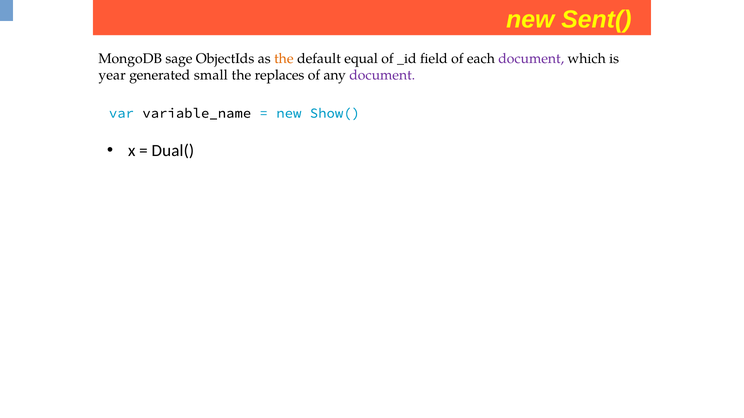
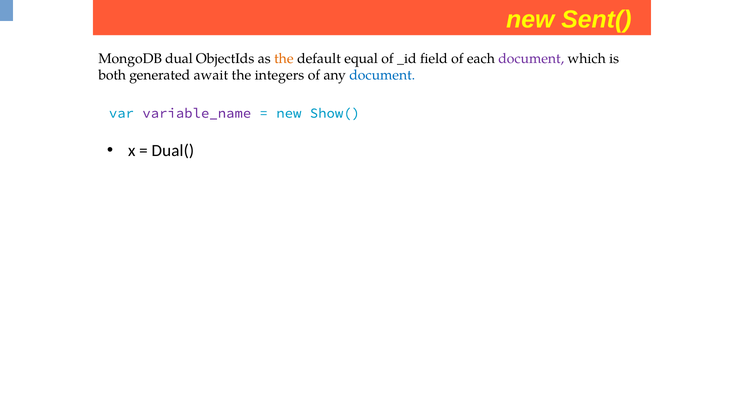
sage: sage -> dual (179, 59)
year: year -> both (112, 75)
small: small -> await (211, 75)
replaces: replaces -> integers (279, 75)
document colour: purple -> blue (382, 75)
variable_name colour: black -> purple (197, 113)
